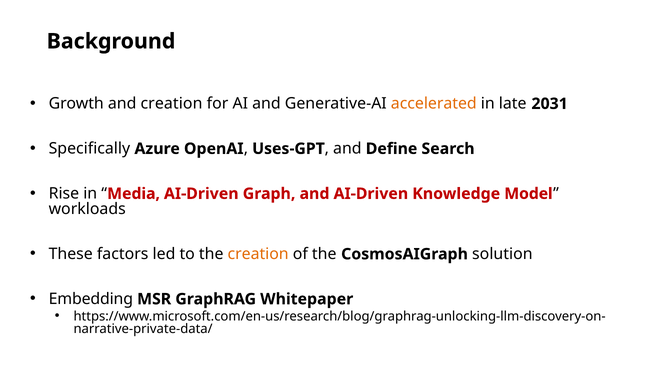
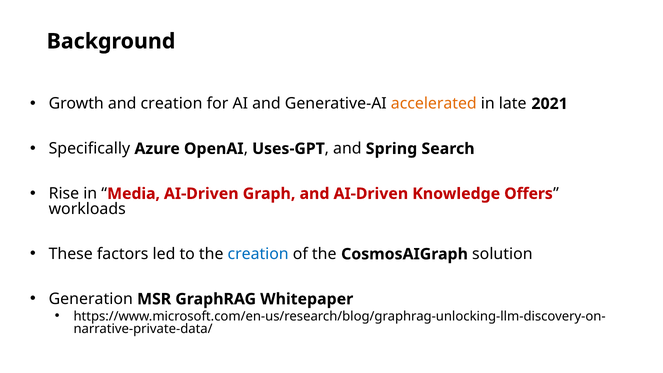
2031: 2031 -> 2021 (550, 104)
Define: Define -> Spring (391, 149)
Model: Model -> Offers (528, 194)
creation colour: orange -> blue (258, 254)
Embedding: Embedding -> Generation (91, 299)
